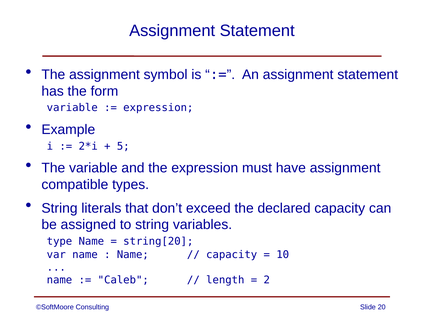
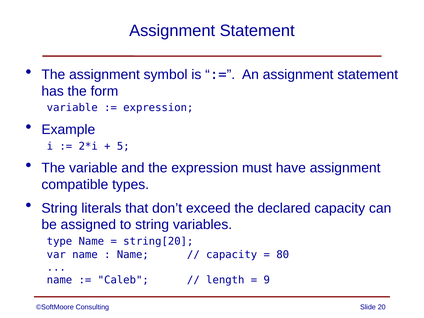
10: 10 -> 80 (283, 255)
2: 2 -> 9 (267, 280)
